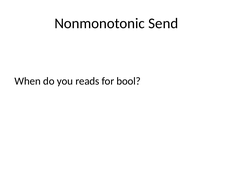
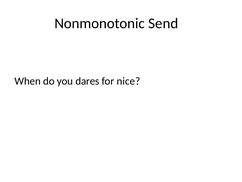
reads: reads -> dares (87, 81)
bool: bool -> nice (128, 81)
